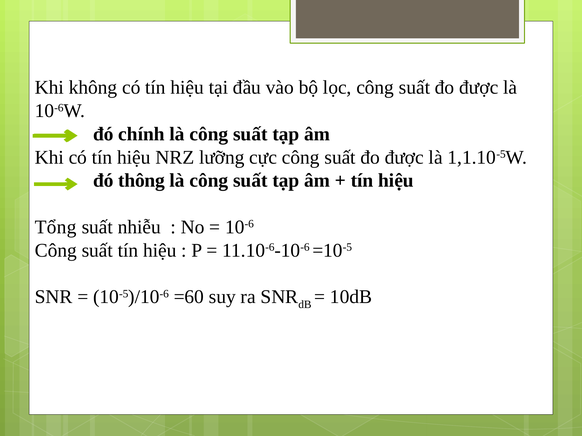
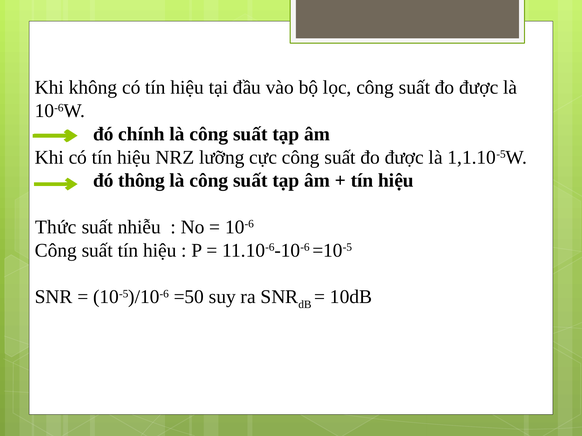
Tổng: Tổng -> Thức (56, 227)
=60: =60 -> =50 (189, 297)
